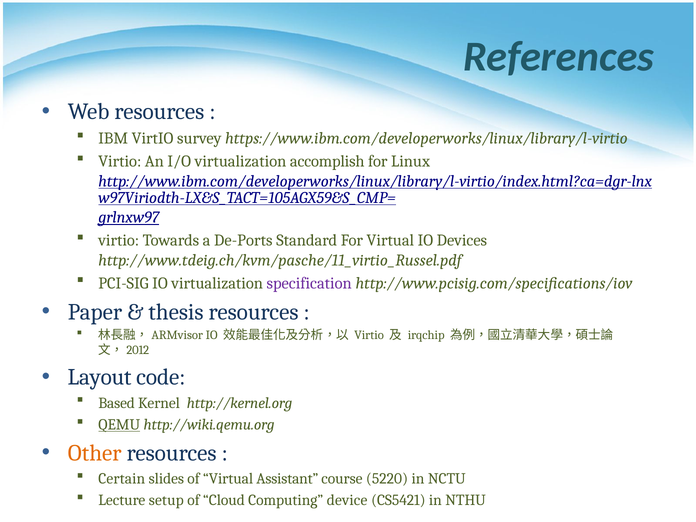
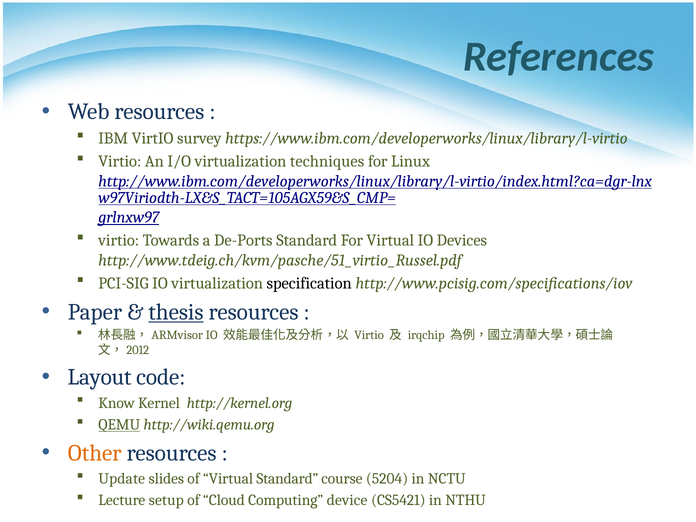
accomplish: accomplish -> techniques (327, 161)
http://www.tdeig.ch/kvm/pasche/11_virtio_Russel.pdf: http://www.tdeig.ch/kvm/pasche/11_virtio_Russel.pdf -> http://www.tdeig.ch/kvm/pasche/51_virtio_Russel.pdf (280, 260)
specification colour: purple -> black (309, 283)
thesis underline: none -> present (176, 312)
Based: Based -> Know (117, 403)
Certain: Certain -> Update (122, 479)
Virtual Assistant: Assistant -> Standard (287, 479)
5220: 5220 -> 5204 (387, 479)
